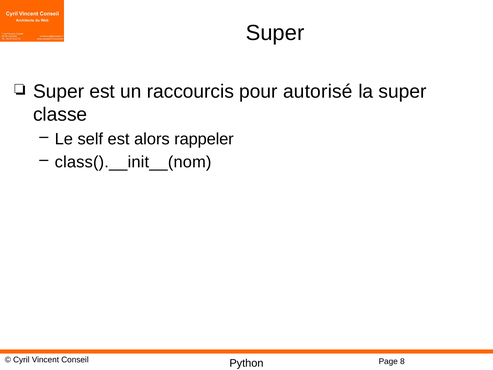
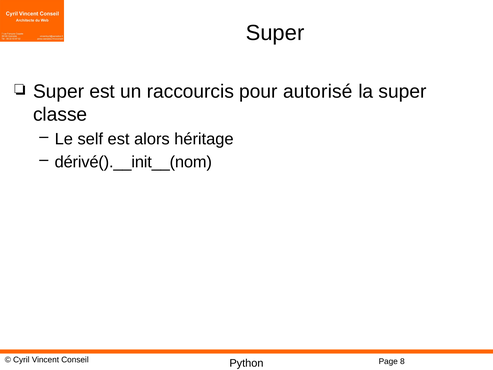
rappeler: rappeler -> héritage (204, 139)
class().__init__(nom: class().__init__(nom -> dérivé().__init__(nom (133, 162)
